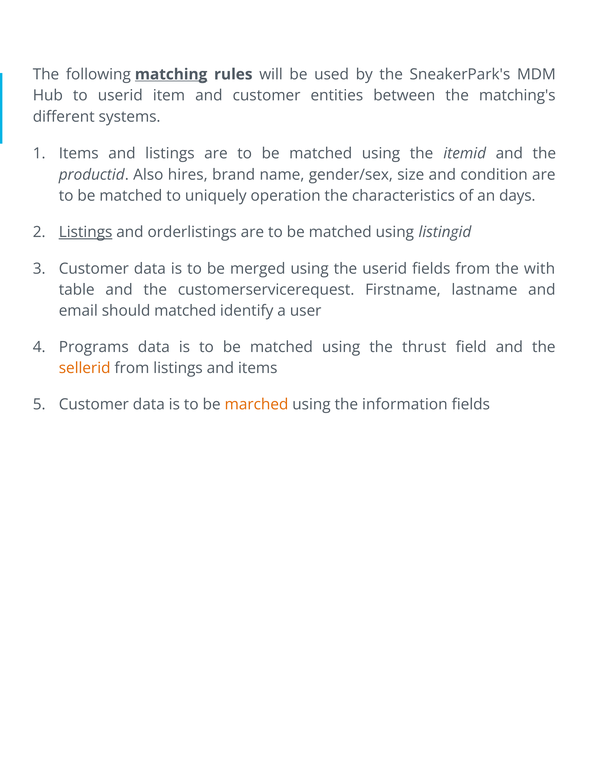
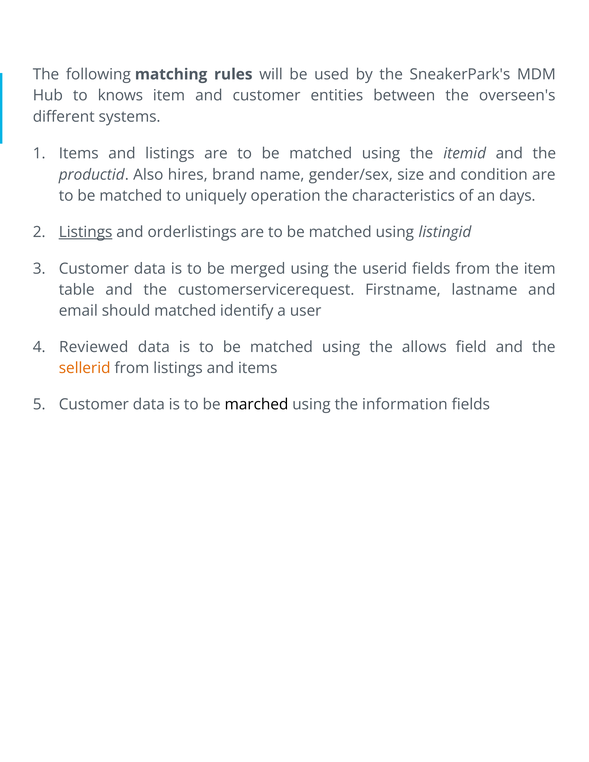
matching underline: present -> none (171, 74)
to userid: userid -> knows (120, 96)
matching's: matching's -> overseen's (517, 96)
the with: with -> item (540, 269)
Programs: Programs -> Reviewed (94, 347)
thrust: thrust -> allows (424, 347)
marched colour: orange -> black (256, 405)
